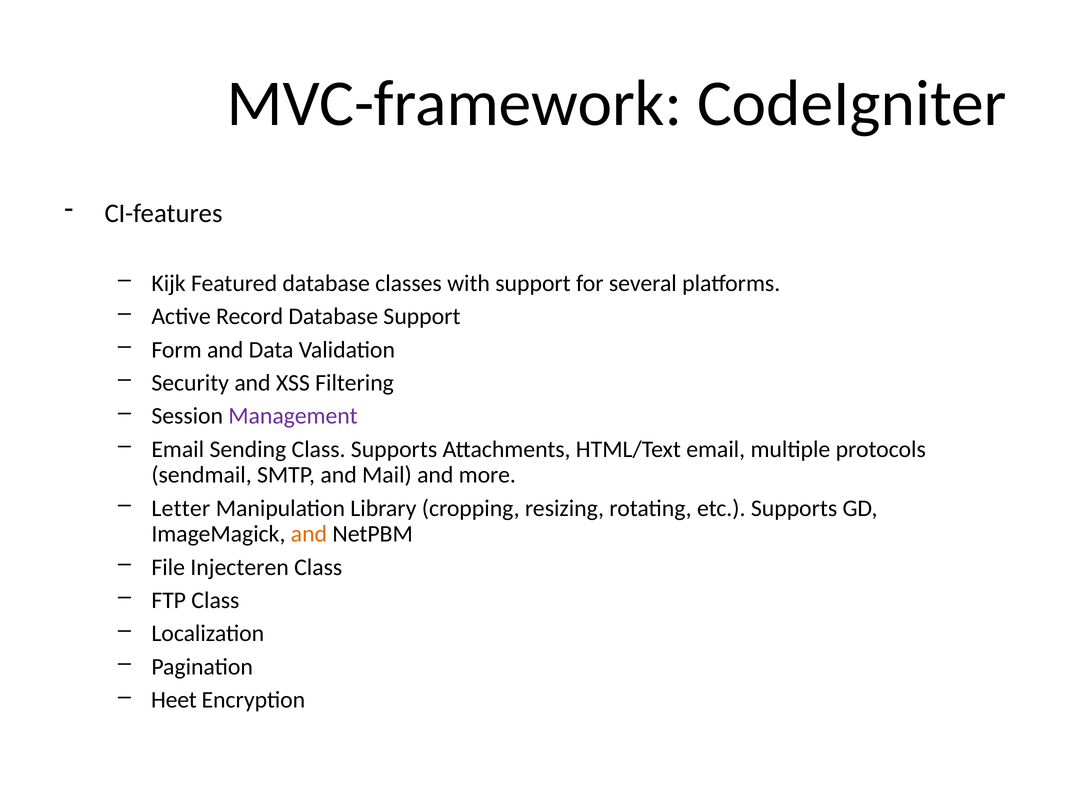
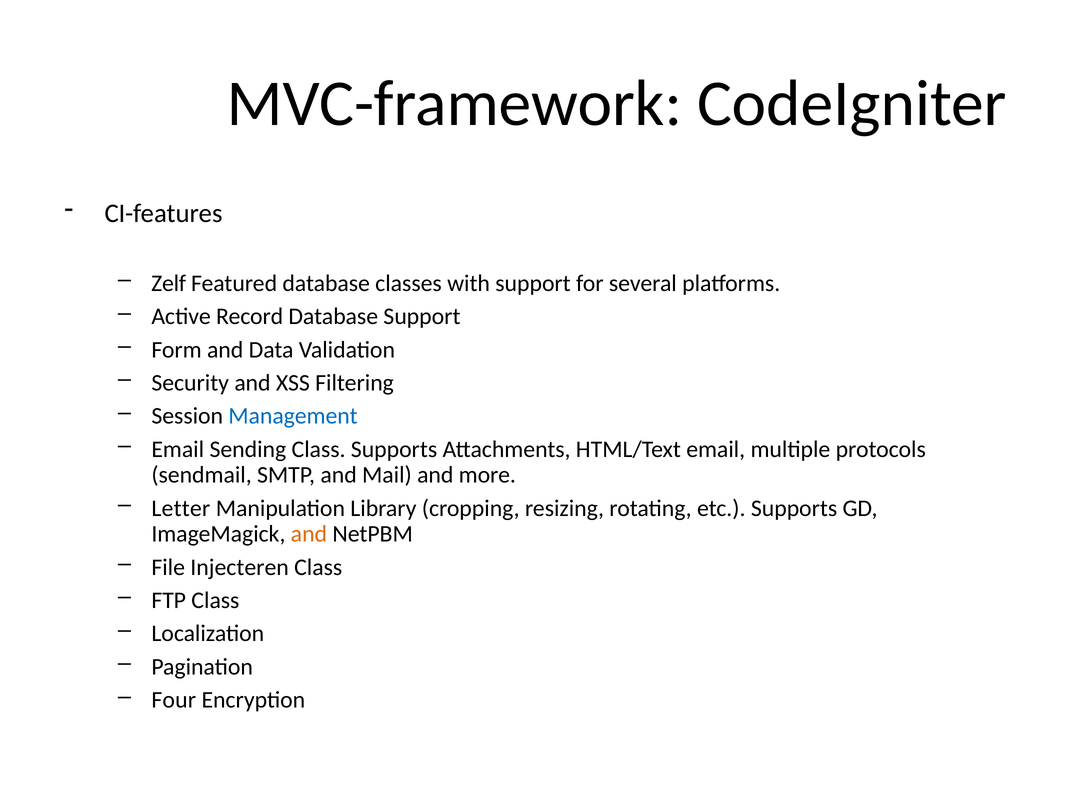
Kijk: Kijk -> Zelf (169, 283)
Management colour: purple -> blue (293, 416)
Heet: Heet -> Four (174, 700)
